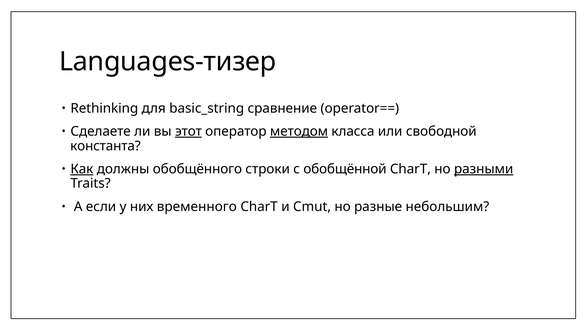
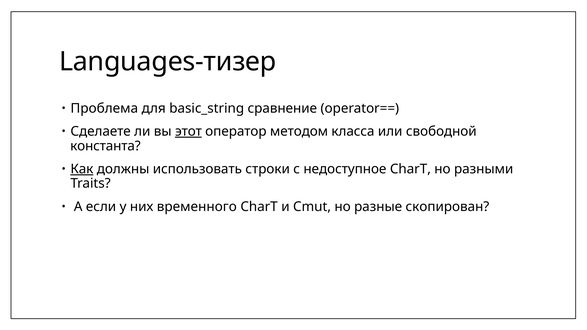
Rethinking: Rethinking -> Проблема (104, 108)
методом underline: present -> none (299, 132)
обобщённого: обобщённого -> использовать (197, 169)
обобщённой: обобщённой -> недоступное (345, 169)
разными underline: present -> none (484, 169)
небольшим: небольшим -> скопирован (447, 207)
